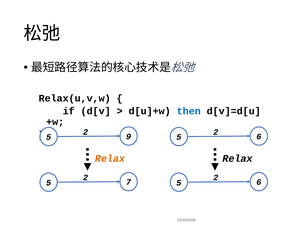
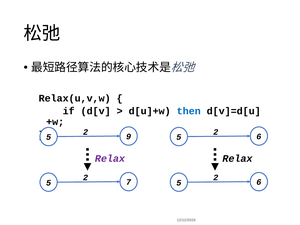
Relax colour: orange -> purple (110, 158)
